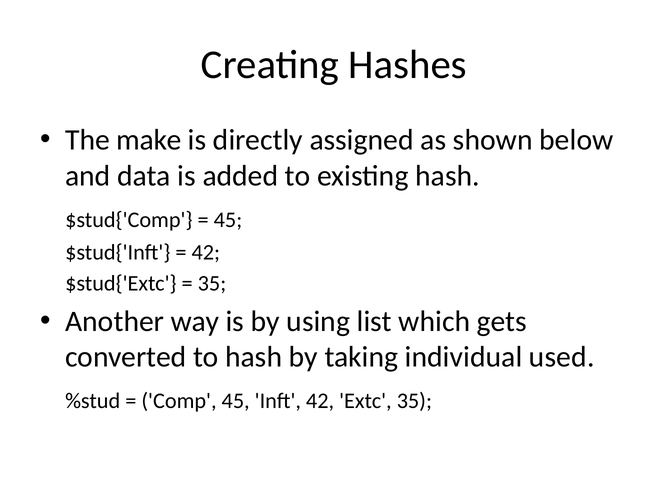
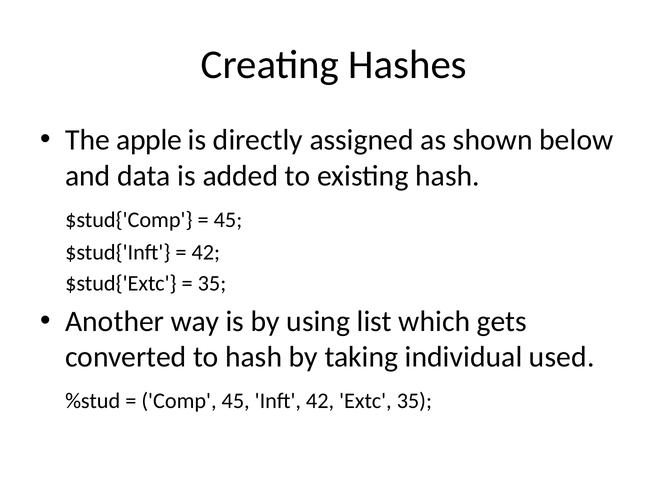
make: make -> apple (149, 140)
